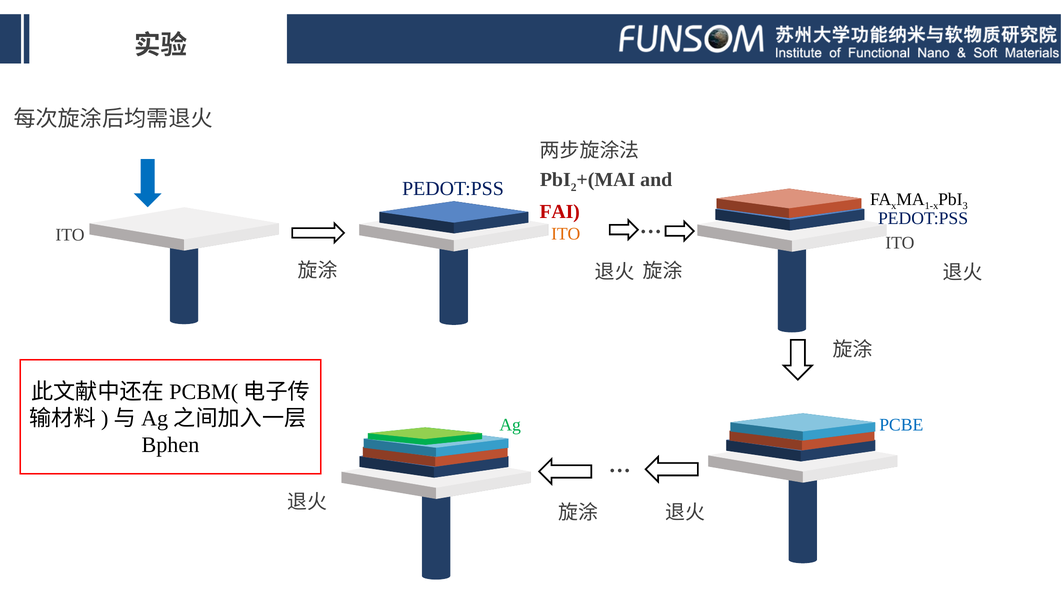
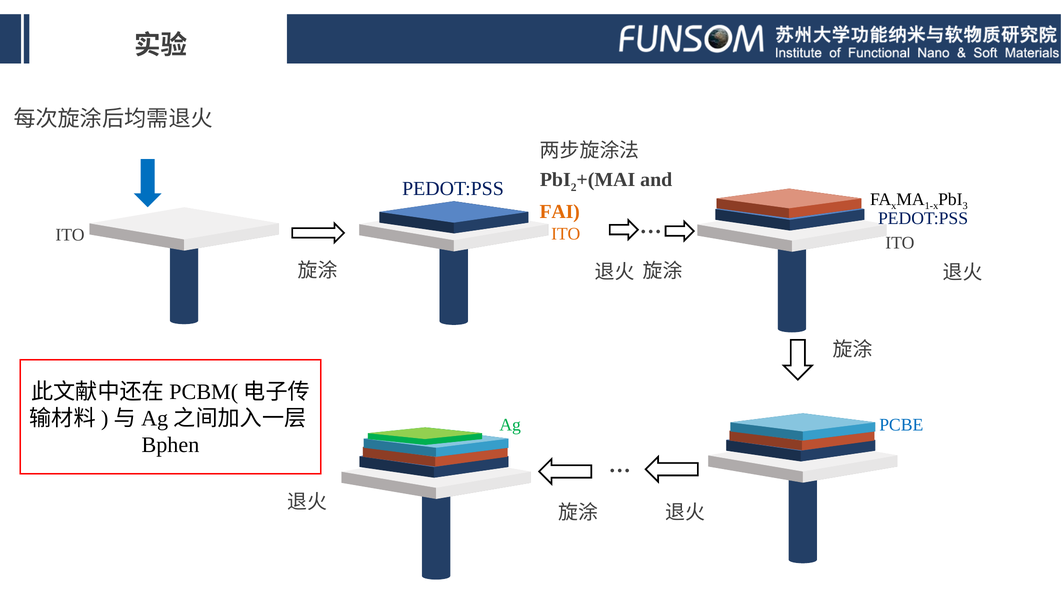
FAI colour: red -> orange (560, 212)
